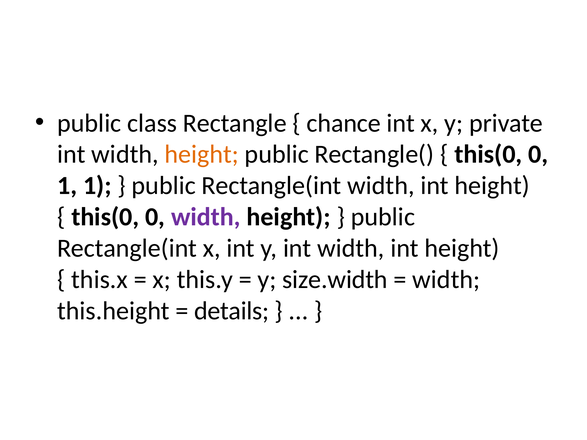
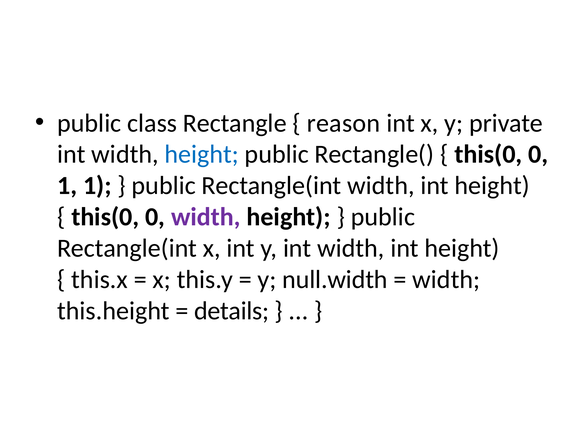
chance: chance -> reason (343, 123)
height colour: orange -> blue (202, 154)
size.width: size.width -> null.width (335, 280)
